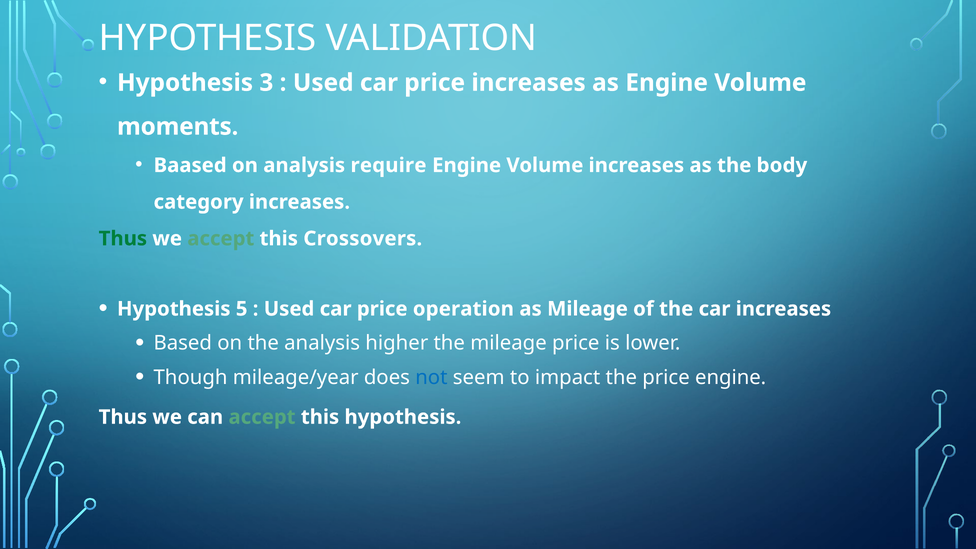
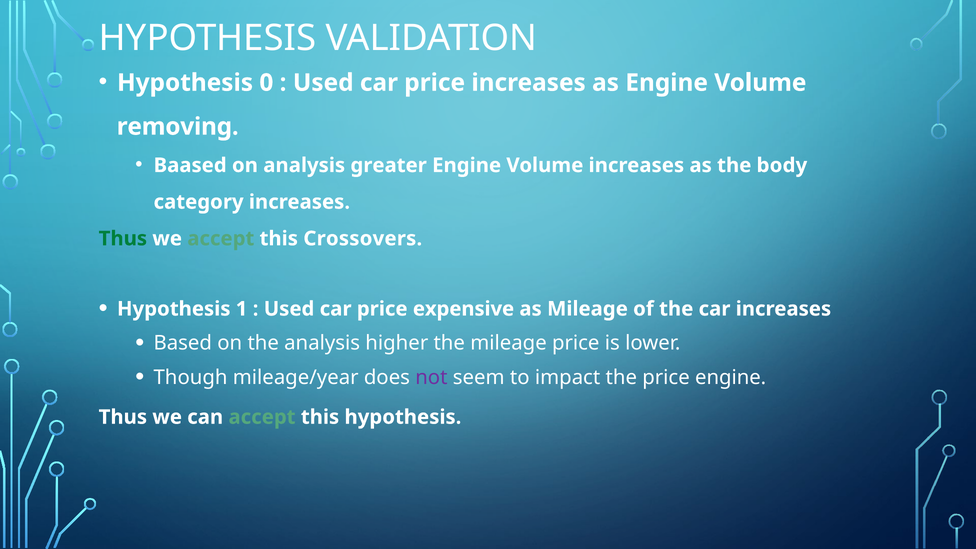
3: 3 -> 0 (266, 83)
moments: moments -> removing (178, 127)
require: require -> greater (389, 165)
5: 5 -> 1 (242, 309)
operation: operation -> expensive (464, 309)
not colour: blue -> purple (431, 378)
